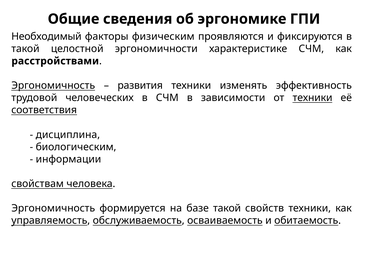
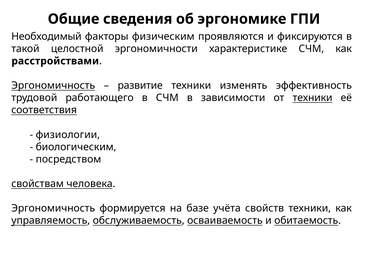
развития: развития -> развитие (140, 86)
человеческих: человеческих -> работающего (100, 98)
дисциплина: дисциплина -> физиологии (68, 135)
информации: информации -> посредством (68, 159)
базе такой: такой -> учёта (227, 208)
